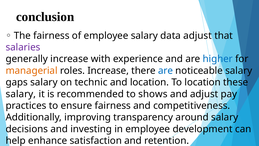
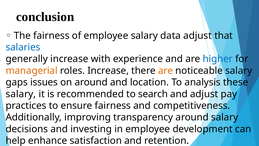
salaries colour: purple -> blue (23, 47)
are colour: blue -> orange (166, 71)
gaps salary: salary -> issues (44, 82)
on technic: technic -> around (91, 82)
To location: location -> analysis (203, 82)
shows: shows -> search (153, 94)
